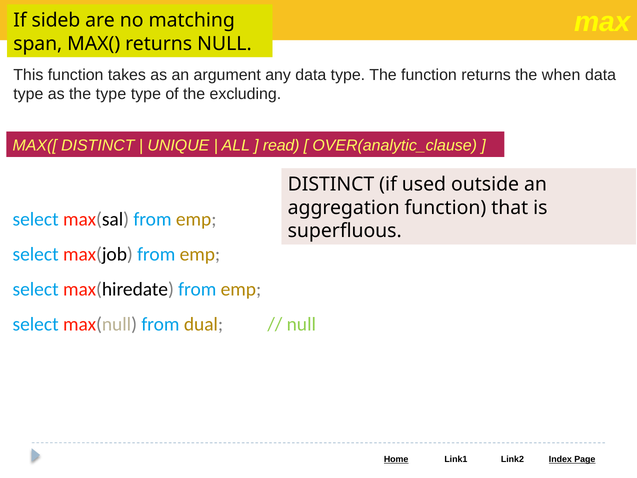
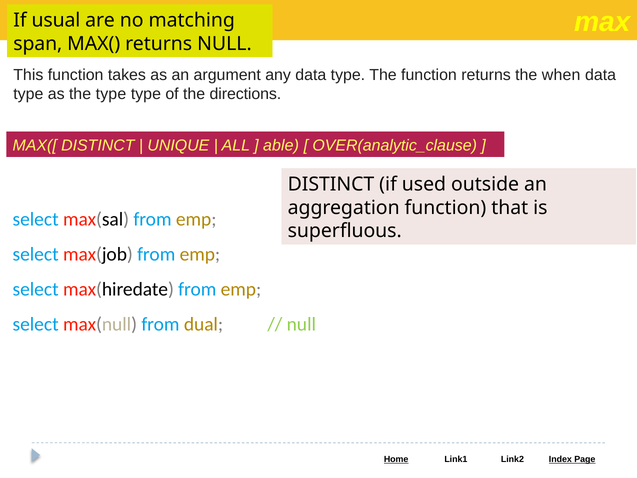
sideb: sideb -> usual (56, 20)
excluding: excluding -> directions (245, 94)
read: read -> able (281, 145)
